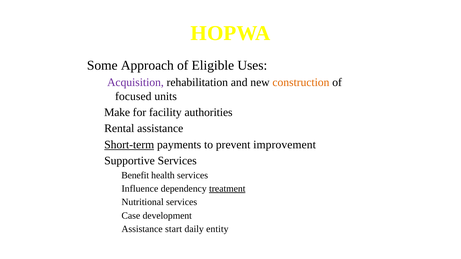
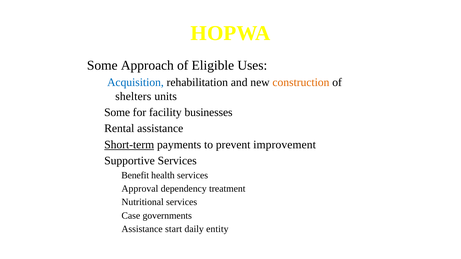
Acquisition colour: purple -> blue (135, 83)
focused: focused -> shelters (133, 96)
Make: Make -> Some (117, 113)
authorities: authorities -> businesses (209, 113)
Influence: Influence -> Approval (140, 189)
treatment underline: present -> none (227, 189)
development: development -> governments (167, 216)
